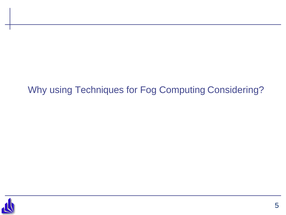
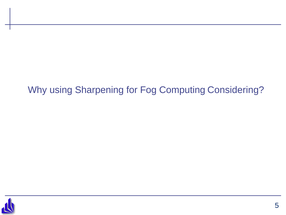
Techniques: Techniques -> Sharpening (99, 90)
